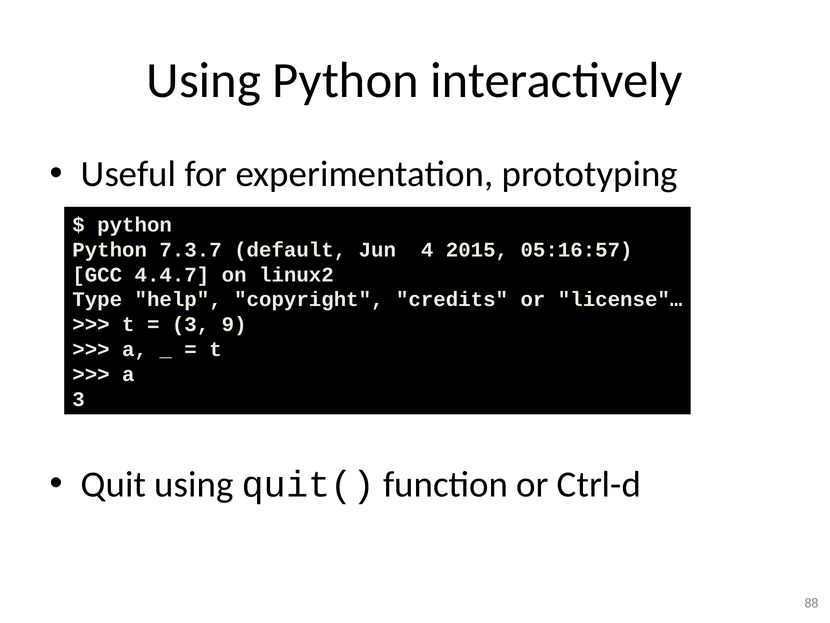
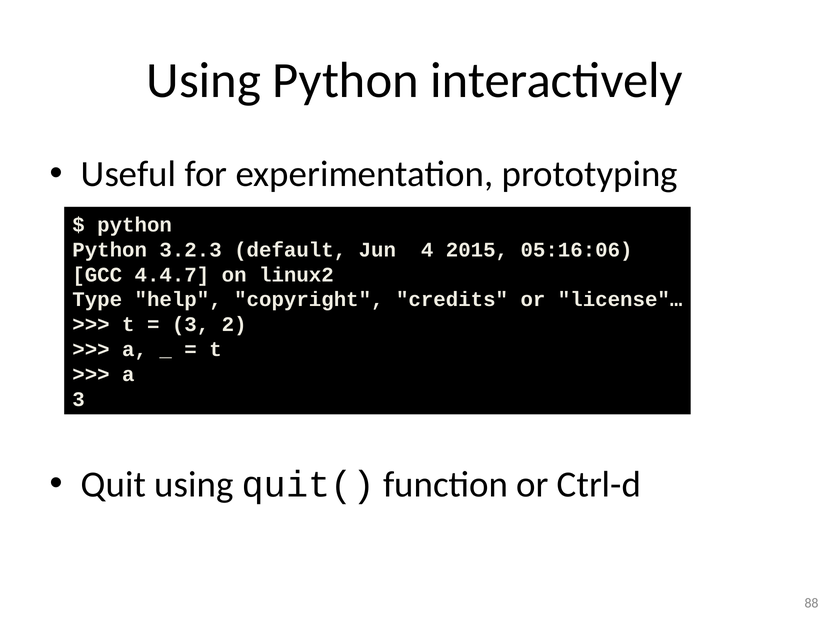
7.3.7: 7.3.7 -> 3.2.3 (191, 250)
05:16:57: 05:16:57 -> 05:16:06 (577, 250)
9: 9 -> 2 (234, 324)
